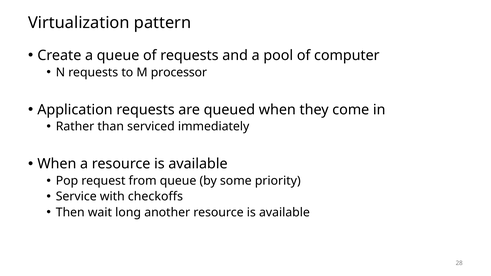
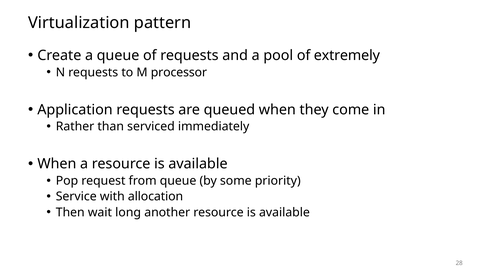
computer: computer -> extremely (347, 56)
checkoffs: checkoffs -> allocation (156, 197)
